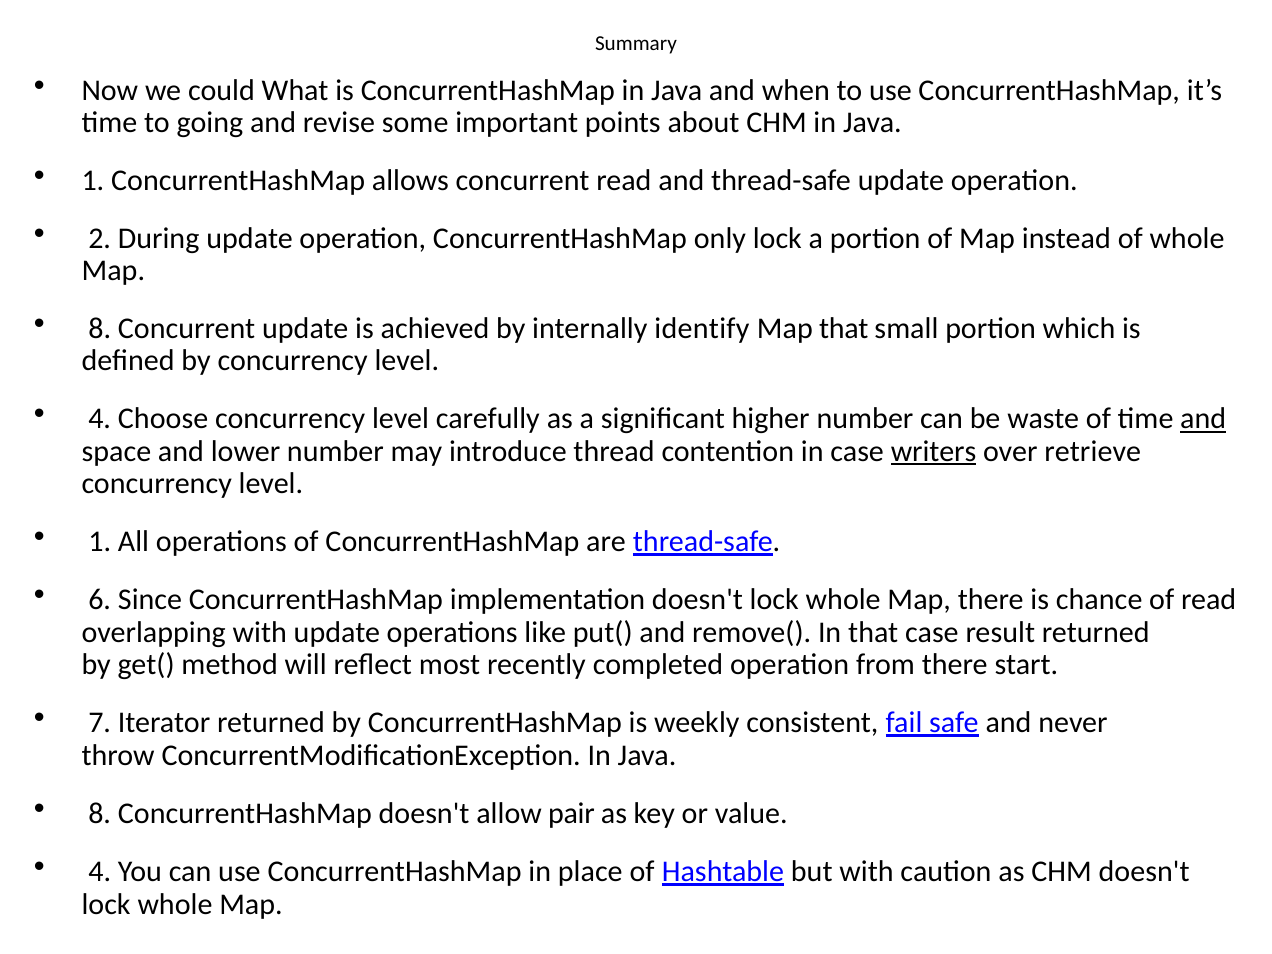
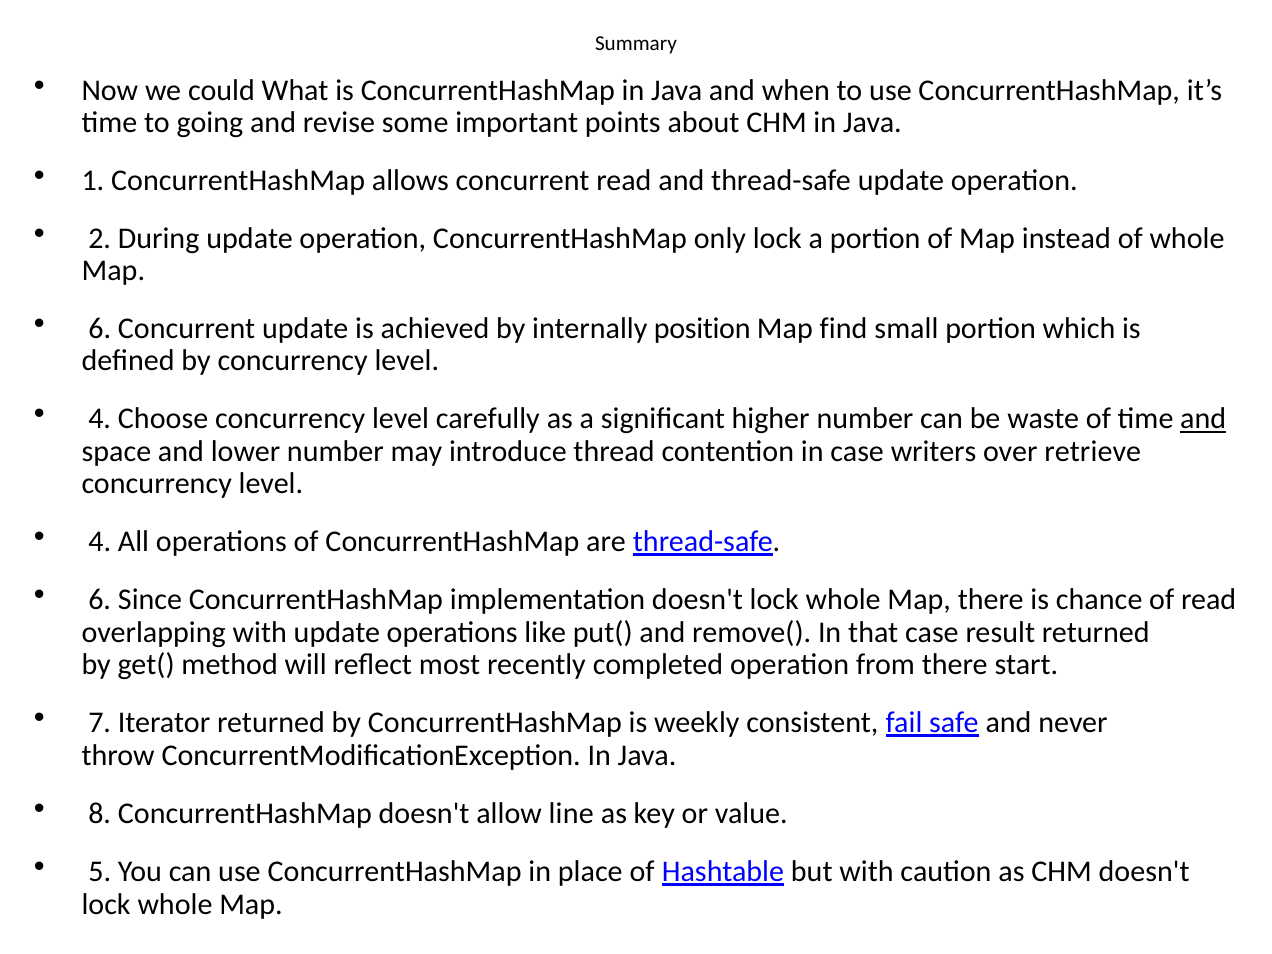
8: 8 -> 6 (100, 329)
identify: identify -> position (702, 329)
Map that: that -> find (844, 329)
writers underline: present -> none (934, 451)
1: 1 -> 4 (100, 542)
pair: pair -> line (571, 814)
4: 4 -> 5 (100, 871)
